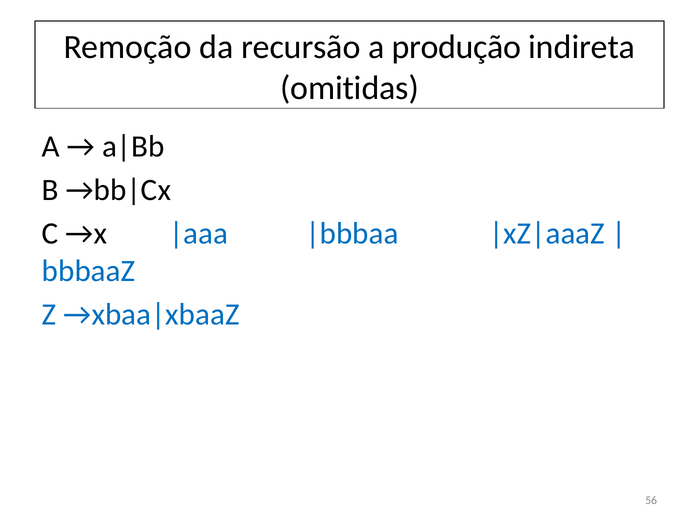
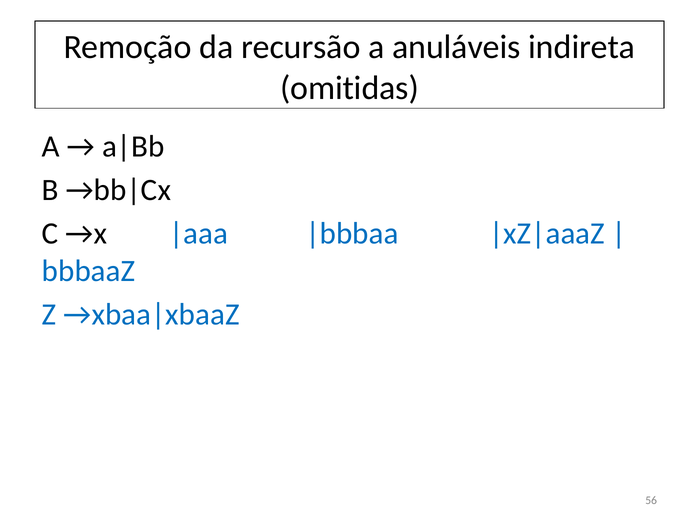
produção: produção -> anuláveis (456, 47)
